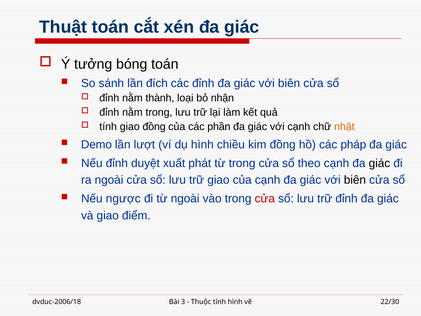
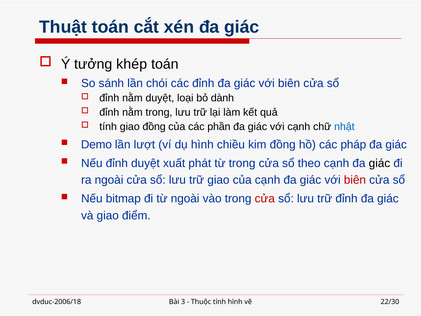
bóng: bóng -> khép (132, 64)
đích: đích -> chói (157, 83)
nằm thành: thành -> duyệt (160, 98)
nhận: nhận -> dành (222, 98)
nhật colour: orange -> blue (344, 127)
biên colour: black -> red (355, 180)
ngược: ngược -> bitmap (123, 199)
